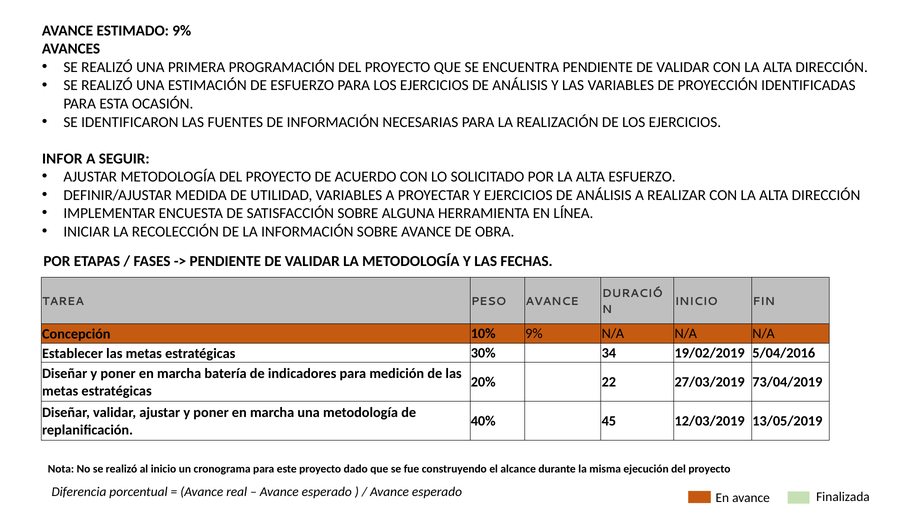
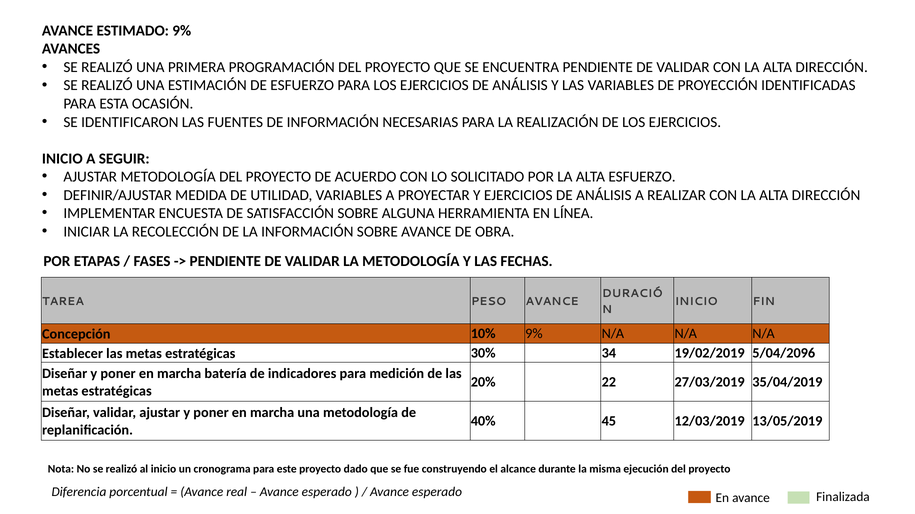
INFOR: INFOR -> INICIO (62, 159)
5/04/2016: 5/04/2016 -> 5/04/2096 (784, 354)
73/04/2019: 73/04/2019 -> 35/04/2019 (787, 383)
